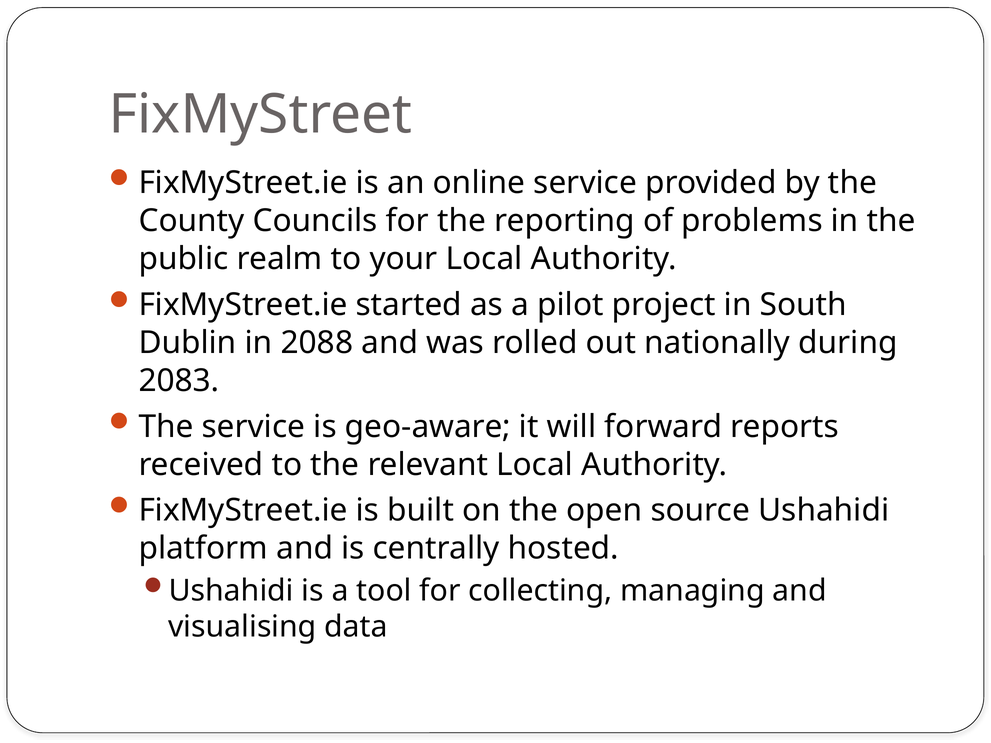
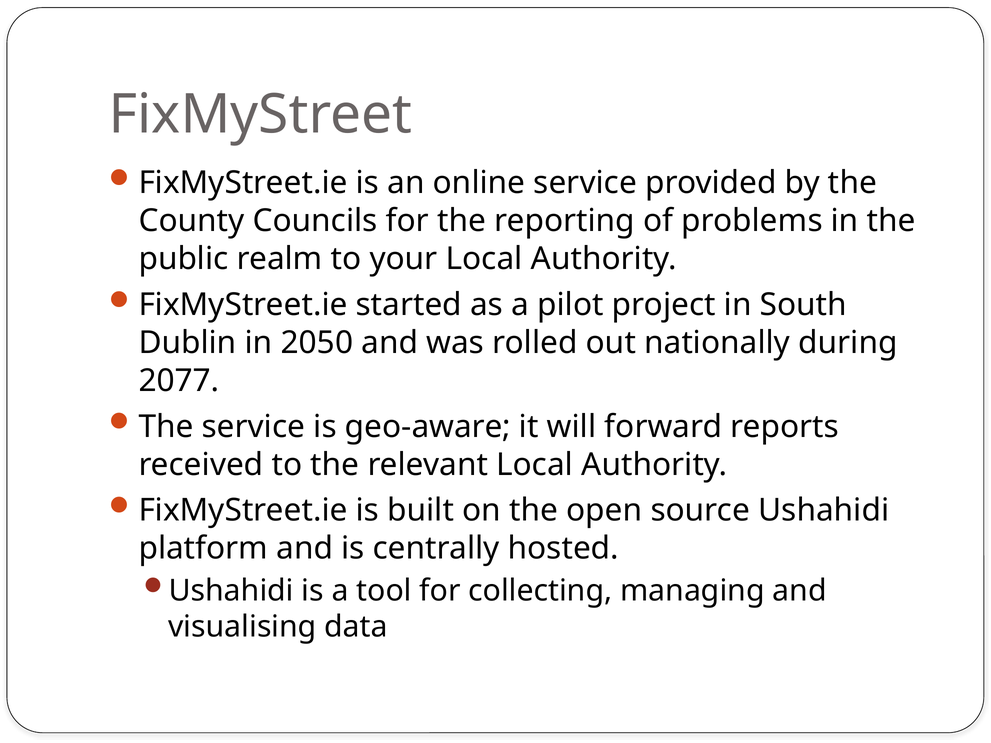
2088: 2088 -> 2050 (317, 343)
2083: 2083 -> 2077 (179, 381)
